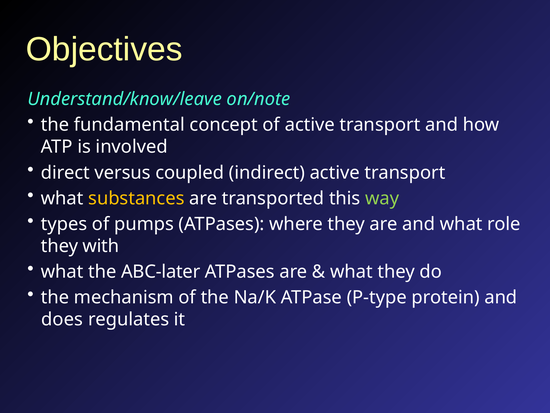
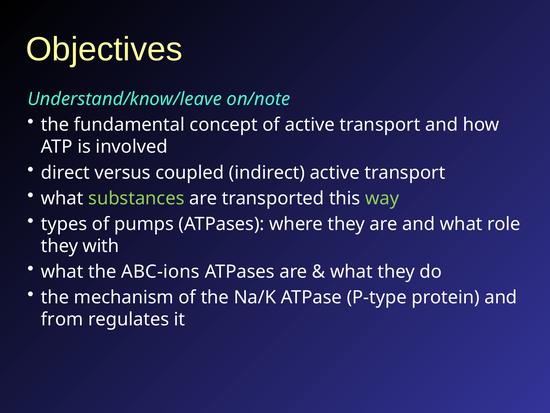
substances colour: yellow -> light green (136, 198)
ABC-later: ABC-later -> ABC-ions (161, 271)
does: does -> from (62, 319)
